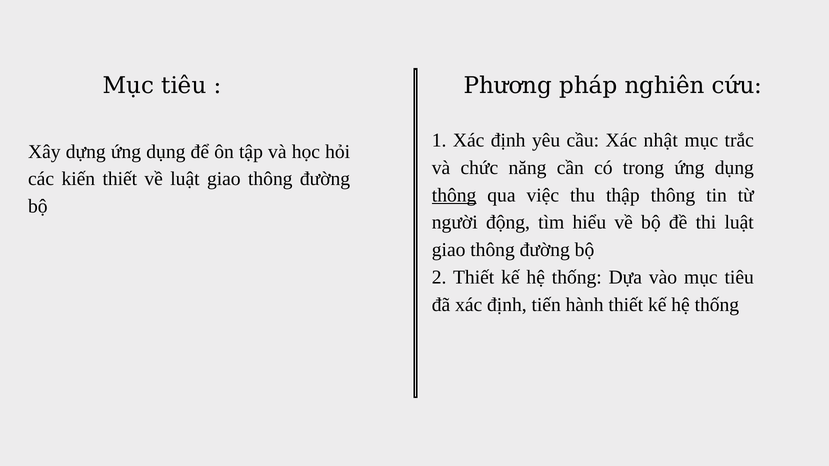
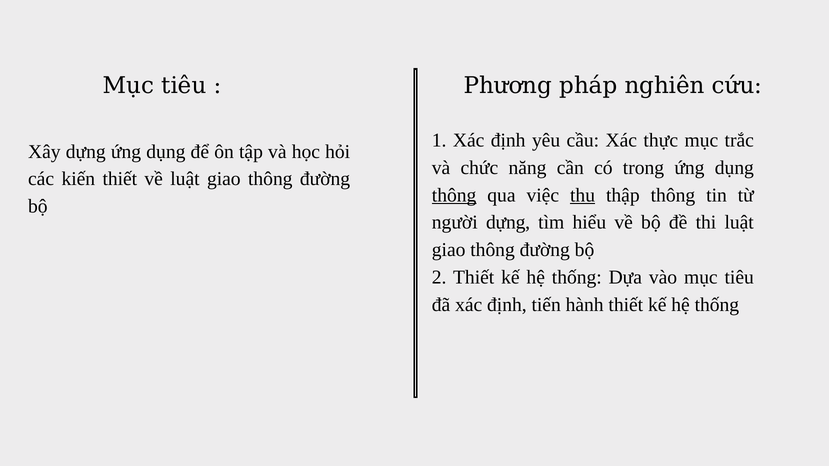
nhật: nhật -> thực (661, 140)
thu underline: none -> present (583, 195)
người động: động -> dựng (508, 223)
